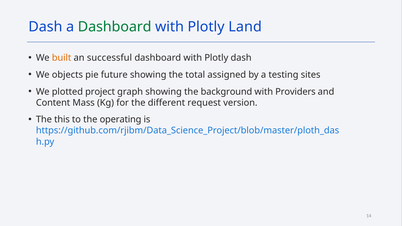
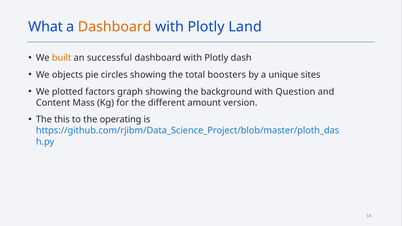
Dash: Dash -> What (46, 27)
Dashboard colour: green -> orange (115, 27)
future: future -> circles (114, 75)
assigned: assigned -> boosters (227, 75)
testing: testing -> unique (284, 75)
project: project -> factors (100, 92)
Providers: Providers -> Question (295, 92)
request: request -> amount (204, 103)
